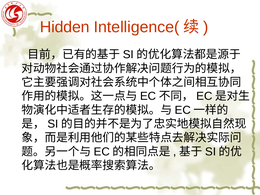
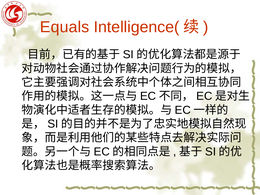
Hidden: Hidden -> Equals (65, 27)
